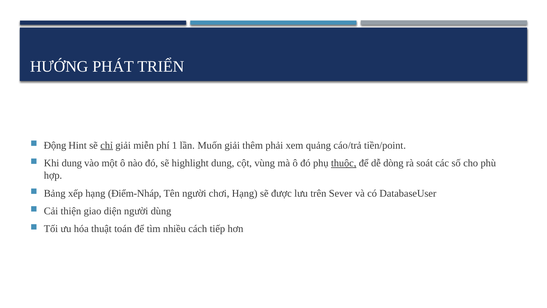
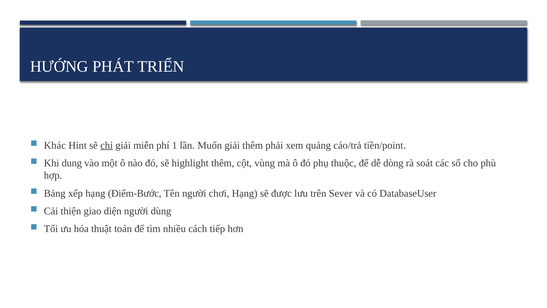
Động: Động -> Khác (55, 145)
highlight dung: dung -> thêm (223, 163)
thuộc underline: present -> none (344, 163)
Điểm-Nháp: Điểm-Nháp -> Điểm-Bước (135, 193)
